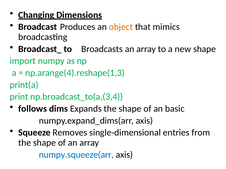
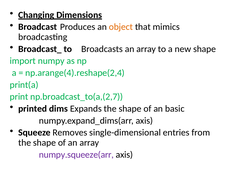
np.arange(4).reshape(1,3: np.arange(4).reshape(1,3 -> np.arange(4).reshape(2,4 (75, 73)
np.broadcast_to(a,(3,4: np.broadcast_to(a,(3,4 -> np.broadcast_to(a,(2,7 (77, 97)
follows: follows -> printed (33, 109)
numpy.squeeze(arr colour: blue -> purple (76, 155)
